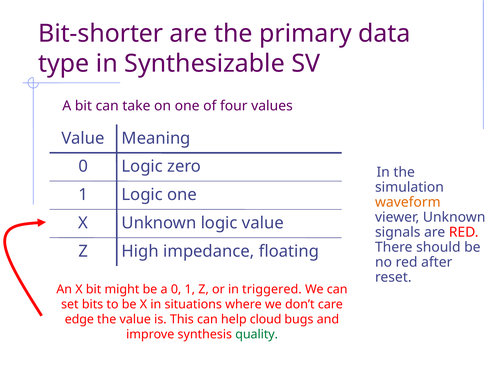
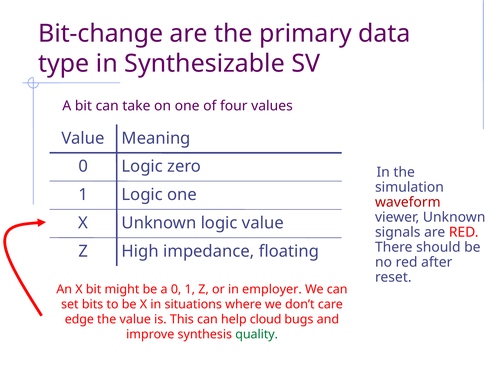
Bit-shorter: Bit-shorter -> Bit-change (101, 33)
waveform colour: orange -> red (408, 202)
triggered: triggered -> employer (272, 289)
